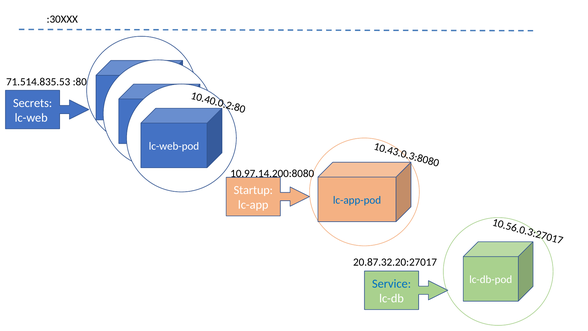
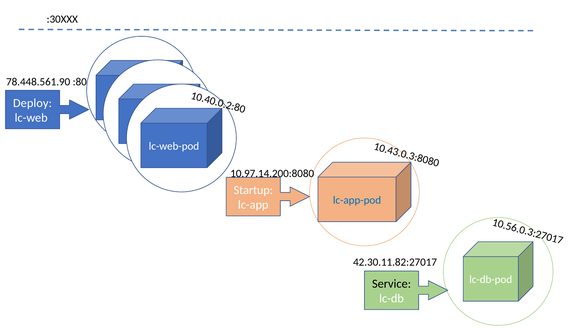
71.514.835.53: 71.514.835.53 -> 78.448.561.90 (38, 82)
Secrets: Secrets -> Deploy (32, 103)
20.87.32.20:27017: 20.87.32.20:27017 -> 42.30.11.82:27017 (395, 262)
Service colour: blue -> black (392, 284)
